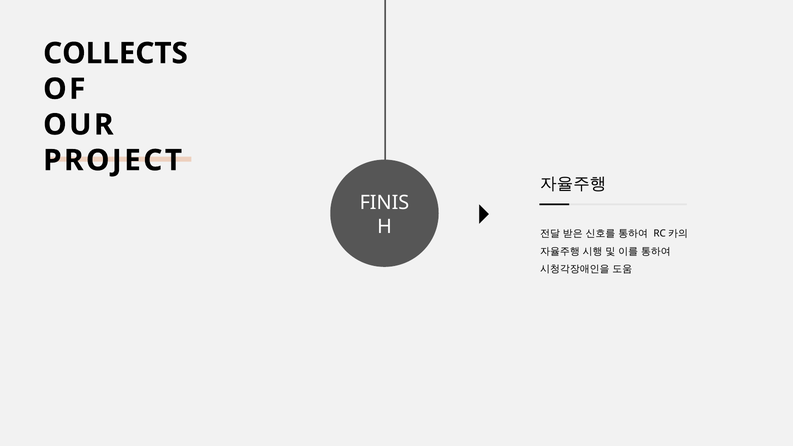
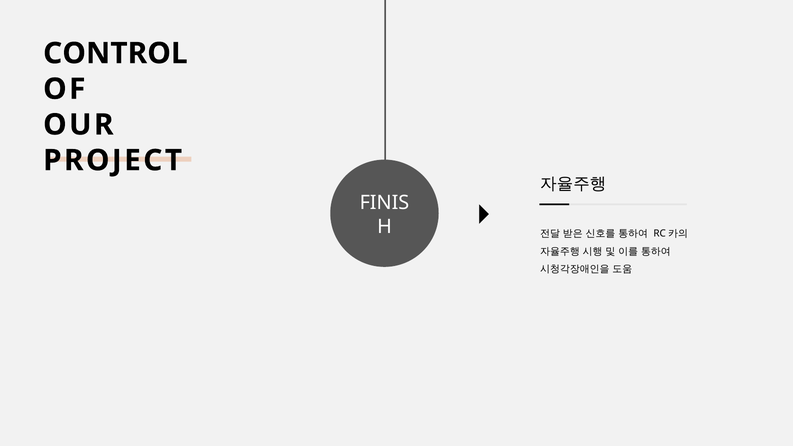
COLLECTS: COLLECTS -> CONTROL (115, 53)
